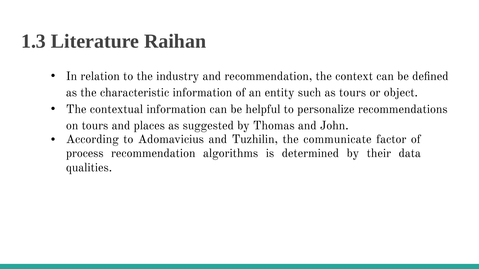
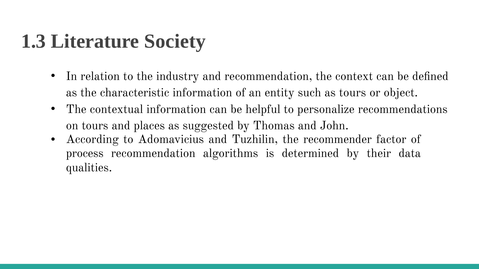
Raihan: Raihan -> Society (175, 41)
communicate: communicate -> recommender (338, 140)
